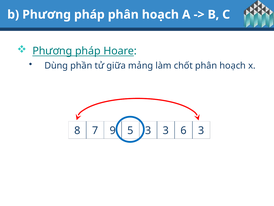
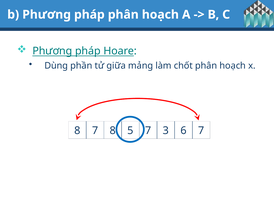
7 9: 9 -> 8 (113, 130)
5 3: 3 -> 7 (148, 130)
6 3: 3 -> 7 (201, 130)
